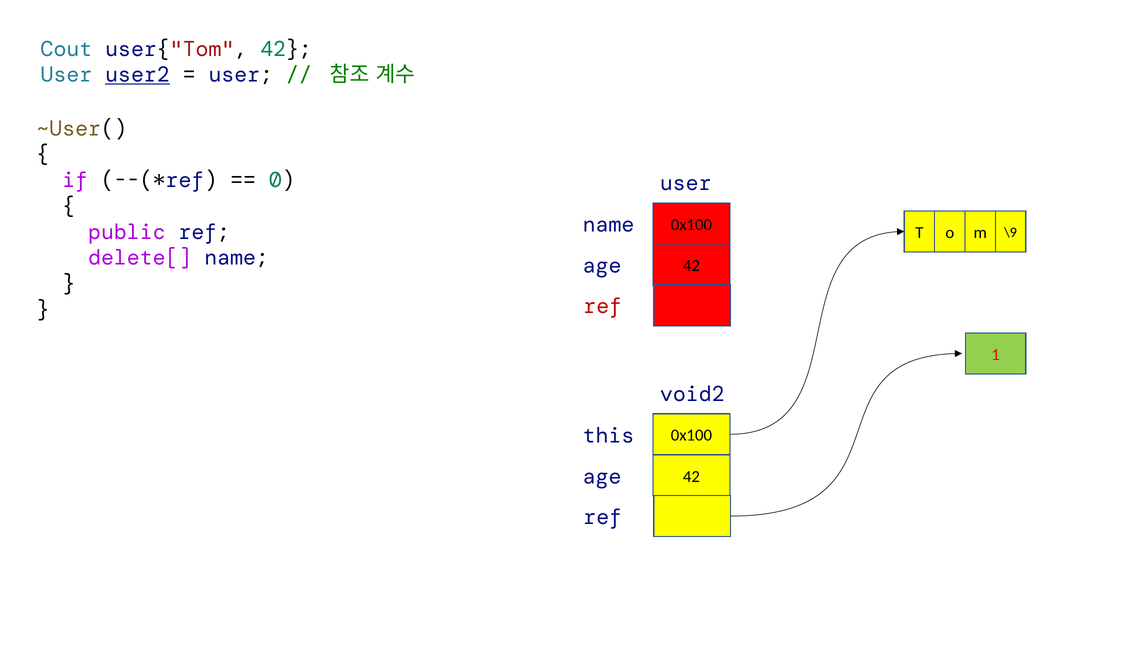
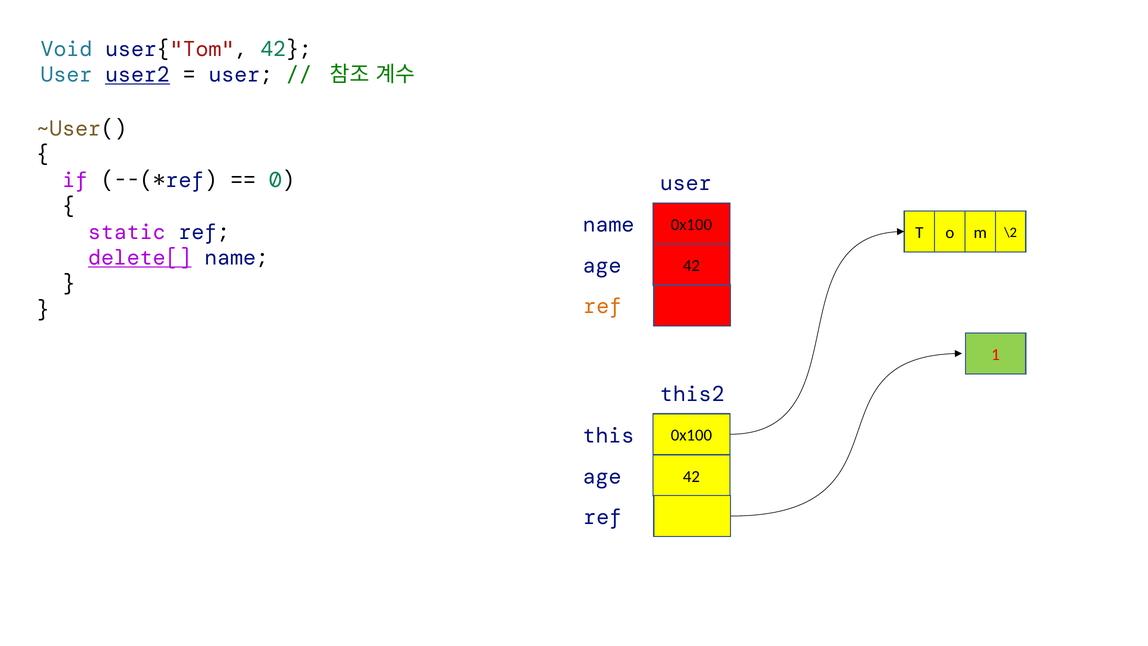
Cout: Cout -> Void (66, 49)
public: public -> static (127, 232)
\9: \9 -> \2 (1011, 232)
delete[ underline: none -> present (140, 258)
ref colour: red -> orange (603, 306)
void2: void2 -> this2 (692, 394)
